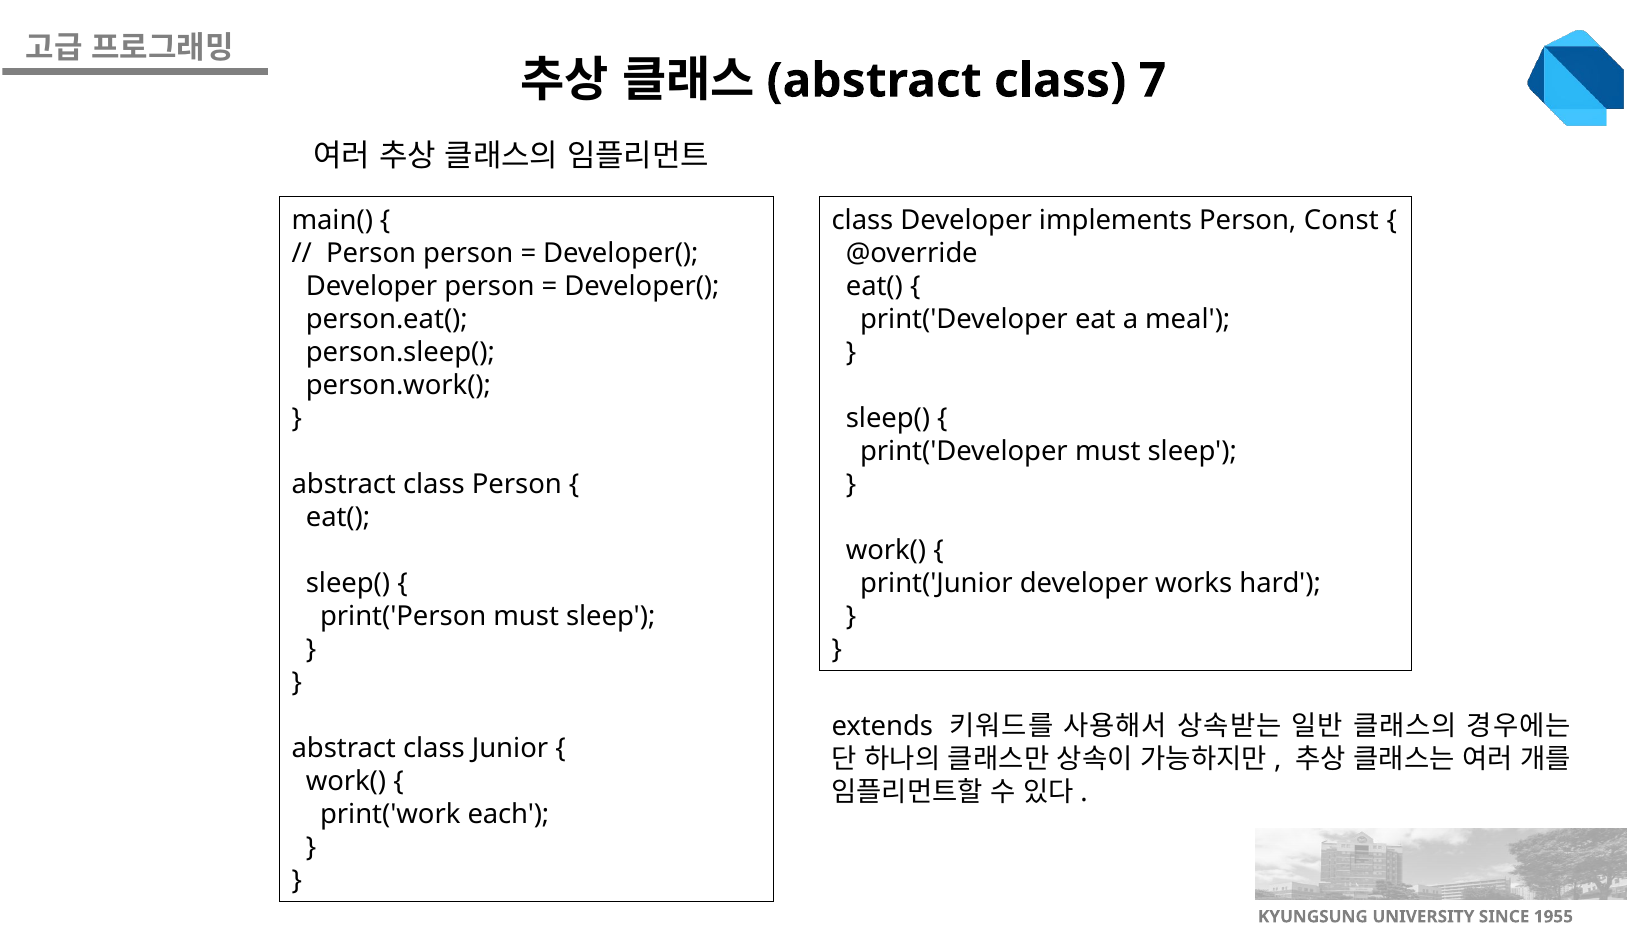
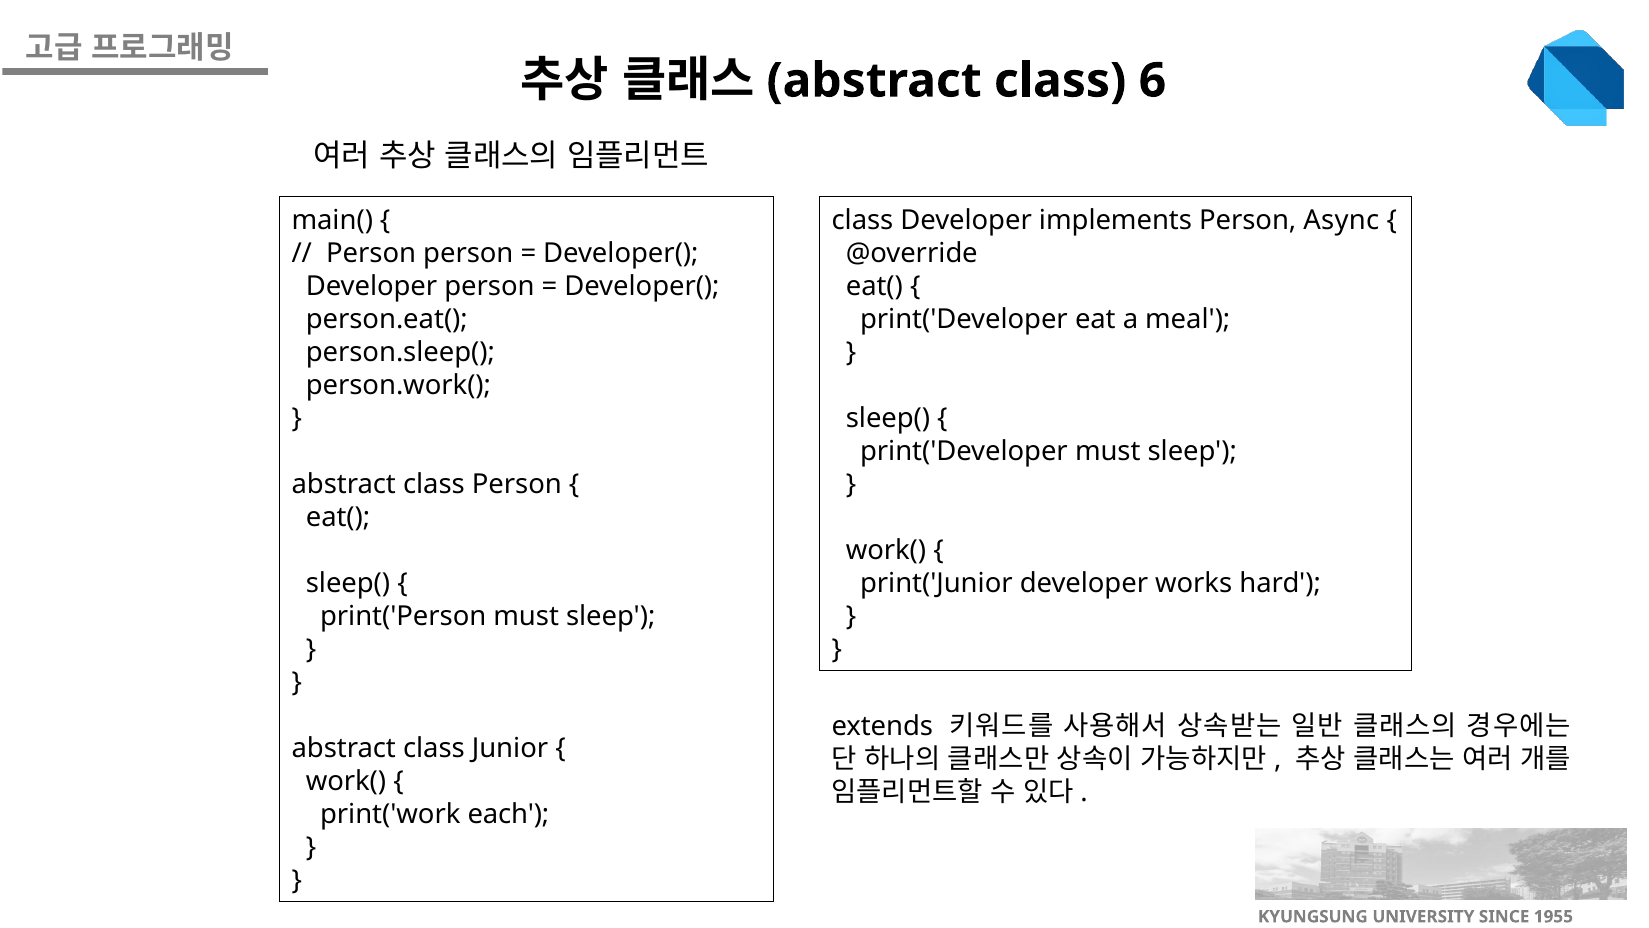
7: 7 -> 6 (1152, 81)
Const: Const -> Async (1341, 221)
